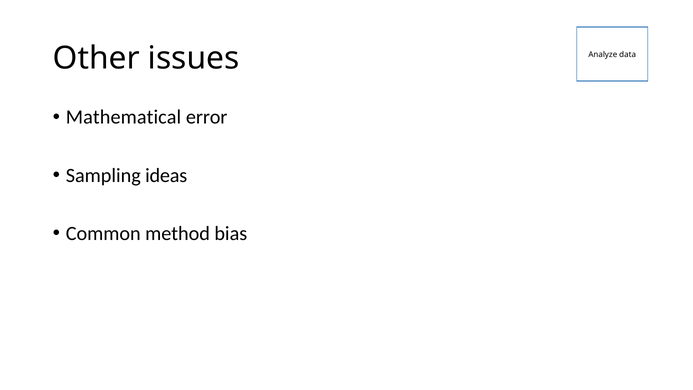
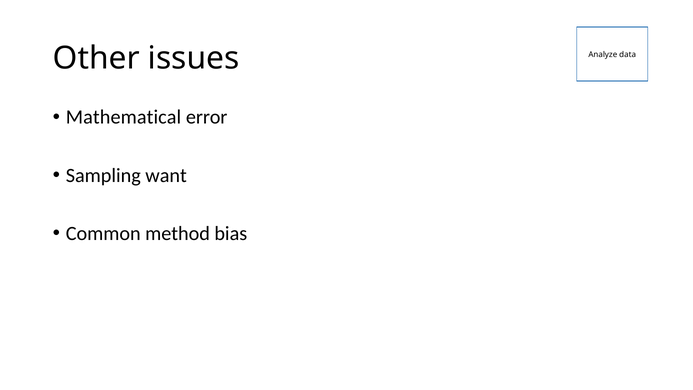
ideas: ideas -> want (166, 175)
